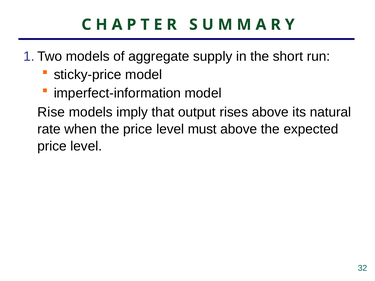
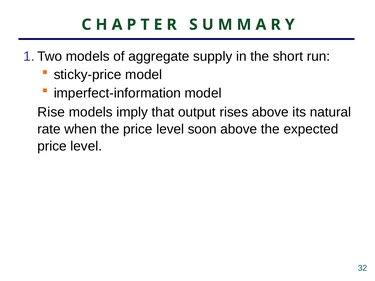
must: must -> soon (202, 129)
